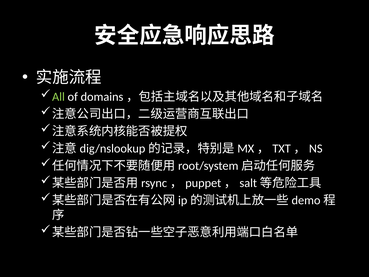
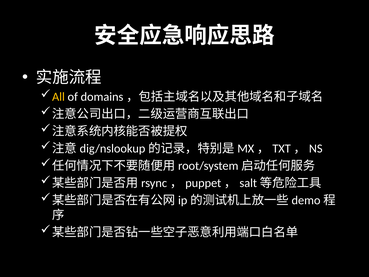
All colour: light green -> yellow (58, 97)
